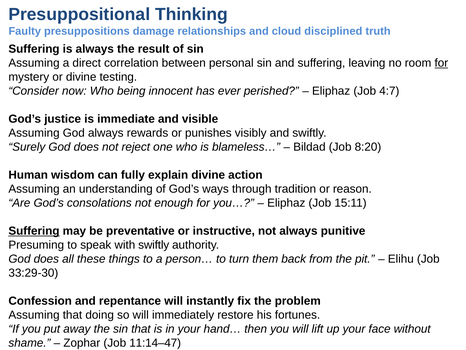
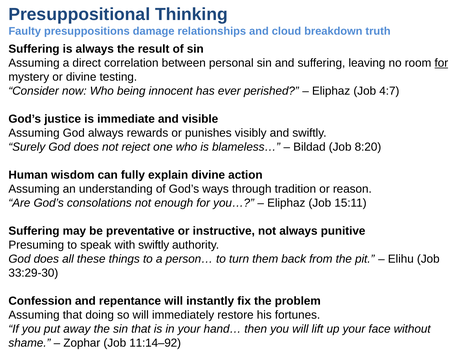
disciplined: disciplined -> breakdown (333, 31)
Suffering underline: present -> none (34, 231)
11:14–47: 11:14–47 -> 11:14–92 (155, 342)
